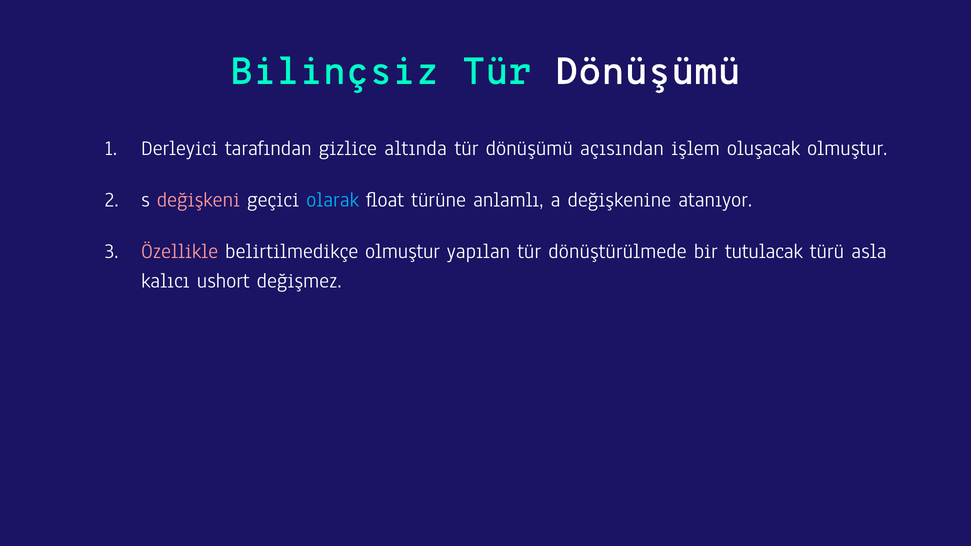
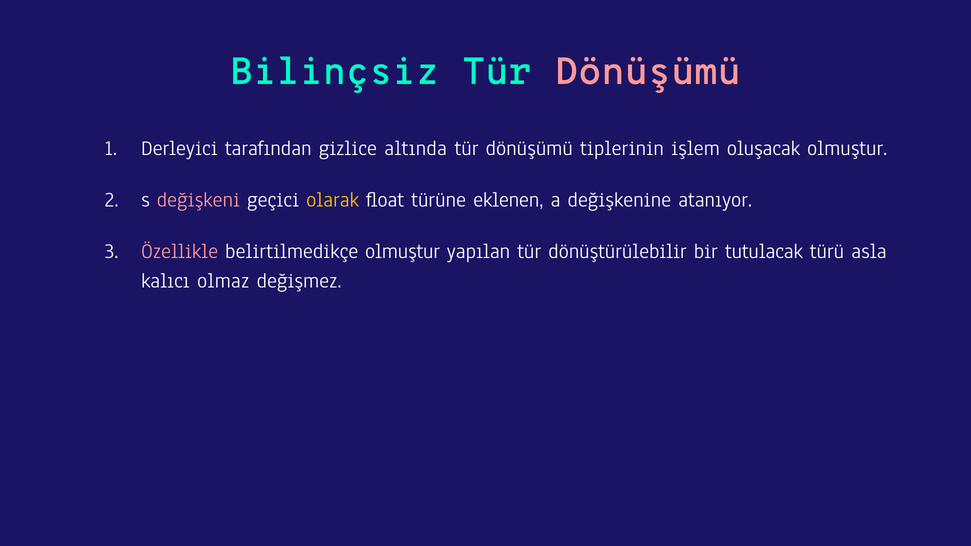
Dönüşümü colour: white -> pink (648, 71)
açısından: açısından -> tiplerinin (622, 148)
olarak colour: light blue -> yellow (333, 200)
anlamlı: anlamlı -> eklenen (508, 200)
dönüştürülmede: dönüştürülmede -> dönüştürülebilir (618, 251)
ushort: ushort -> olmaz (223, 281)
